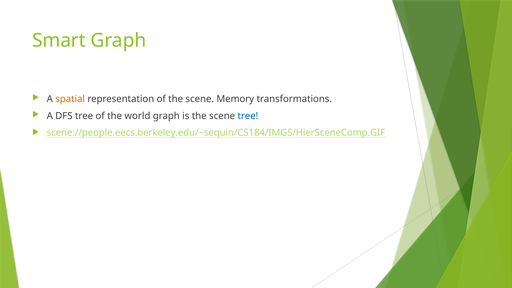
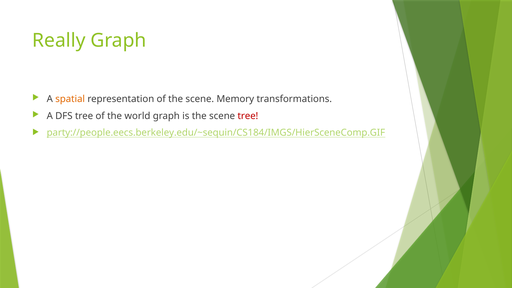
Smart: Smart -> Really (59, 40)
tree colour: blue -> red (248, 116)
scene://people.eecs.berkeley.edu/~sequin/CS184/IMGS/HierSceneComp.GIF: scene://people.eecs.berkeley.edu/~sequin/CS184/IMGS/HierSceneComp.GIF -> party://people.eecs.berkeley.edu/~sequin/CS184/IMGS/HierSceneComp.GIF (216, 133)
